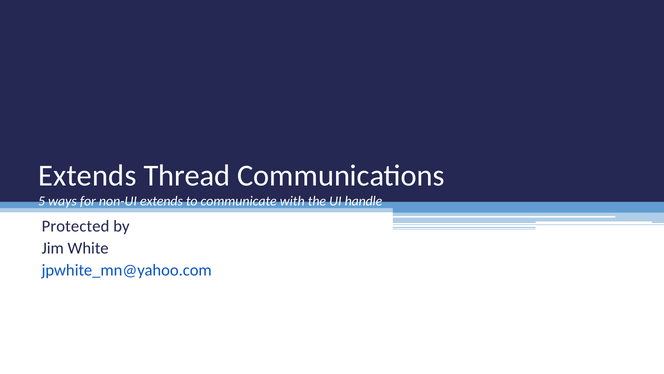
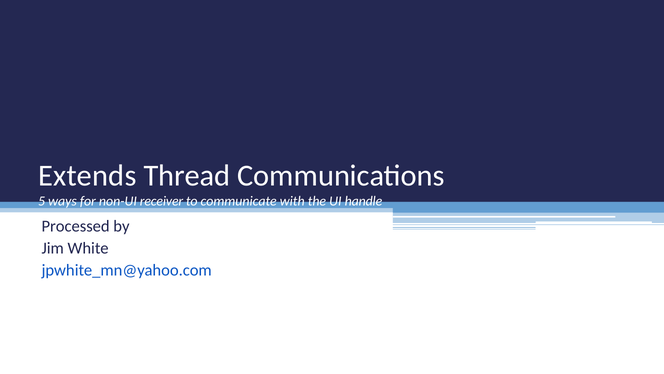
non-UI extends: extends -> receiver (162, 201)
Protected: Protected -> Processed (76, 226)
